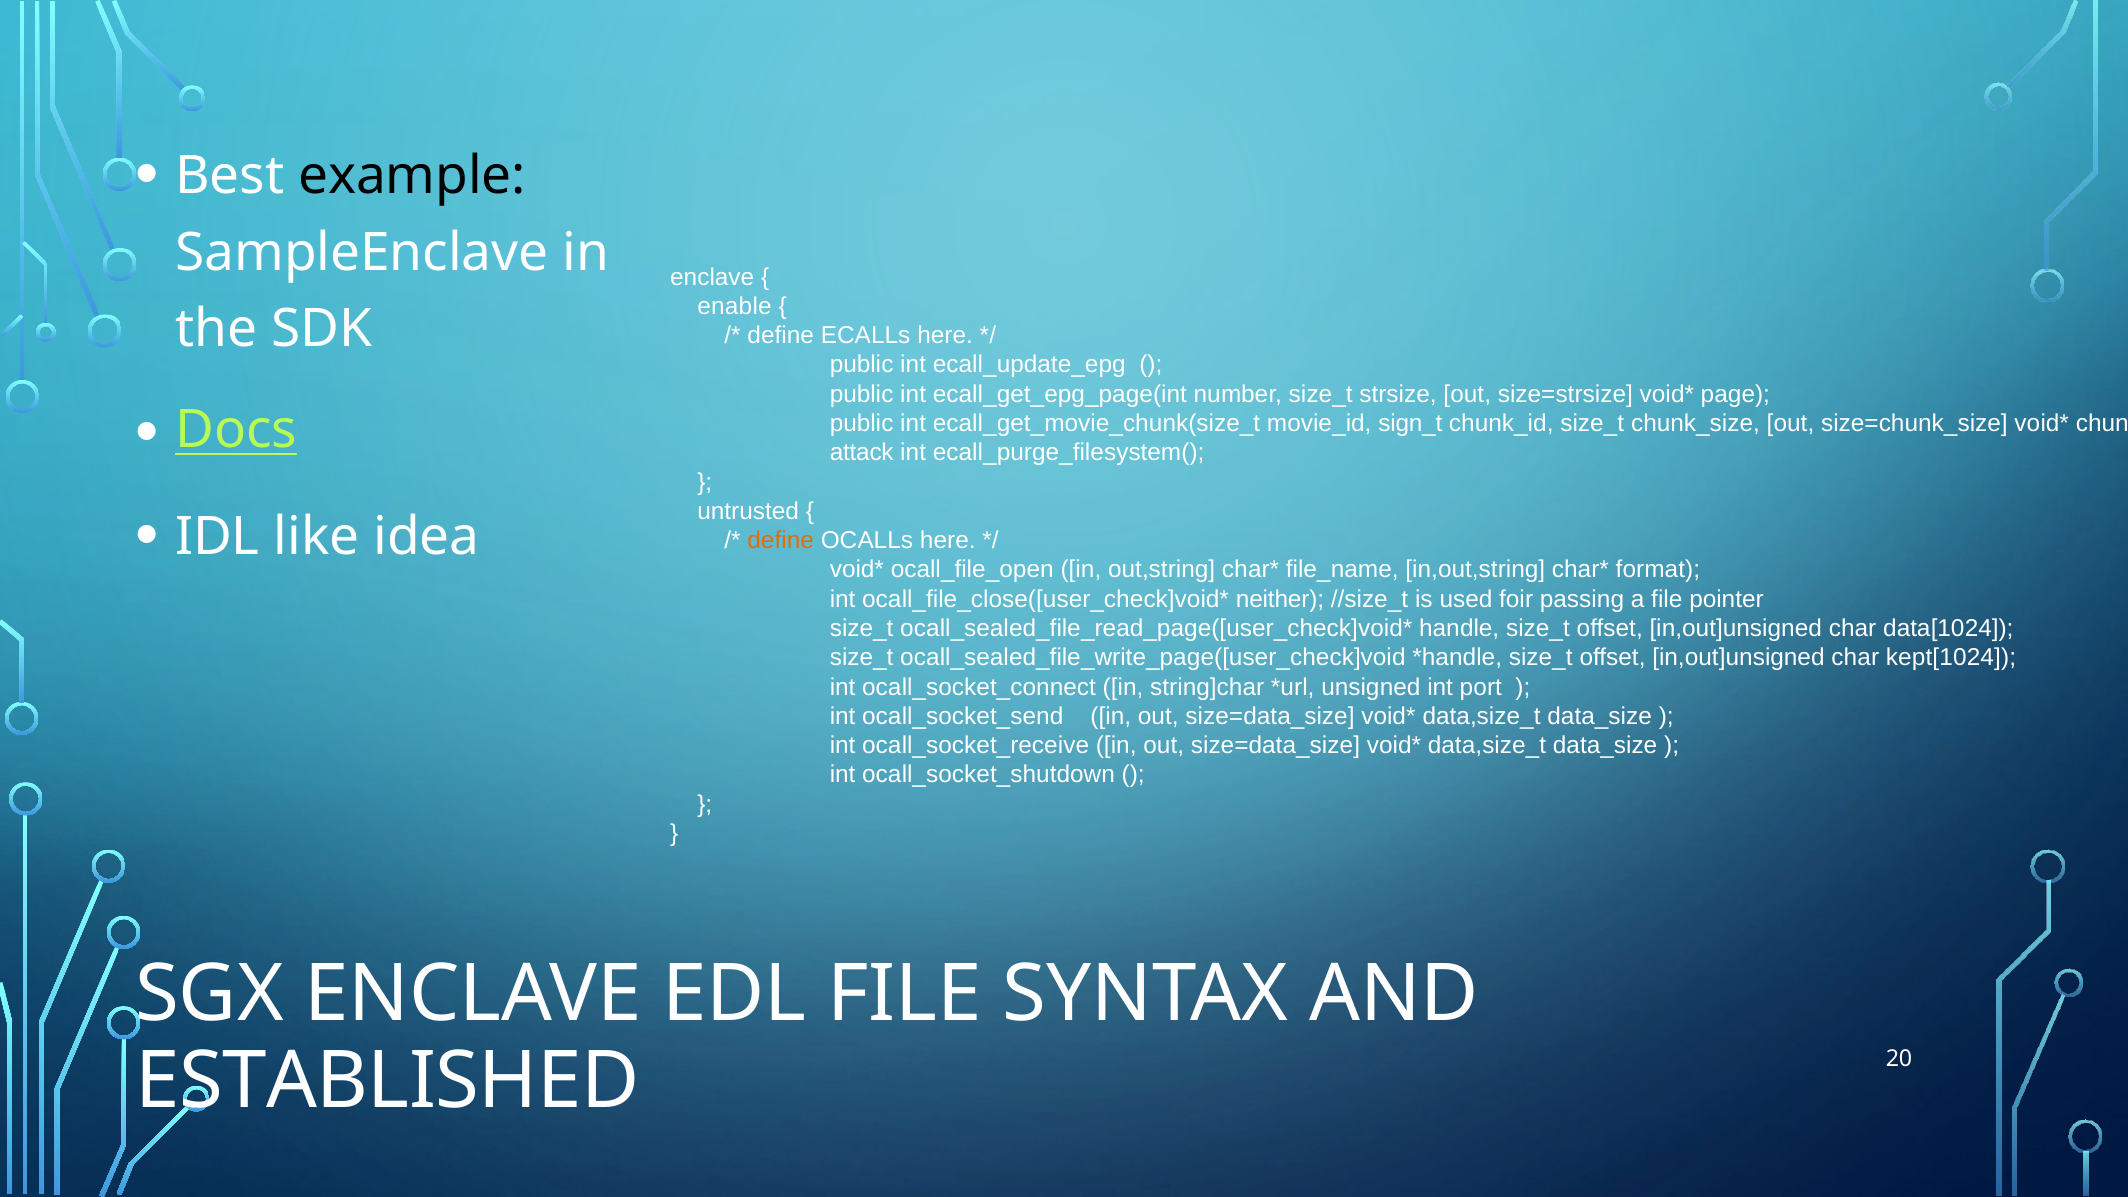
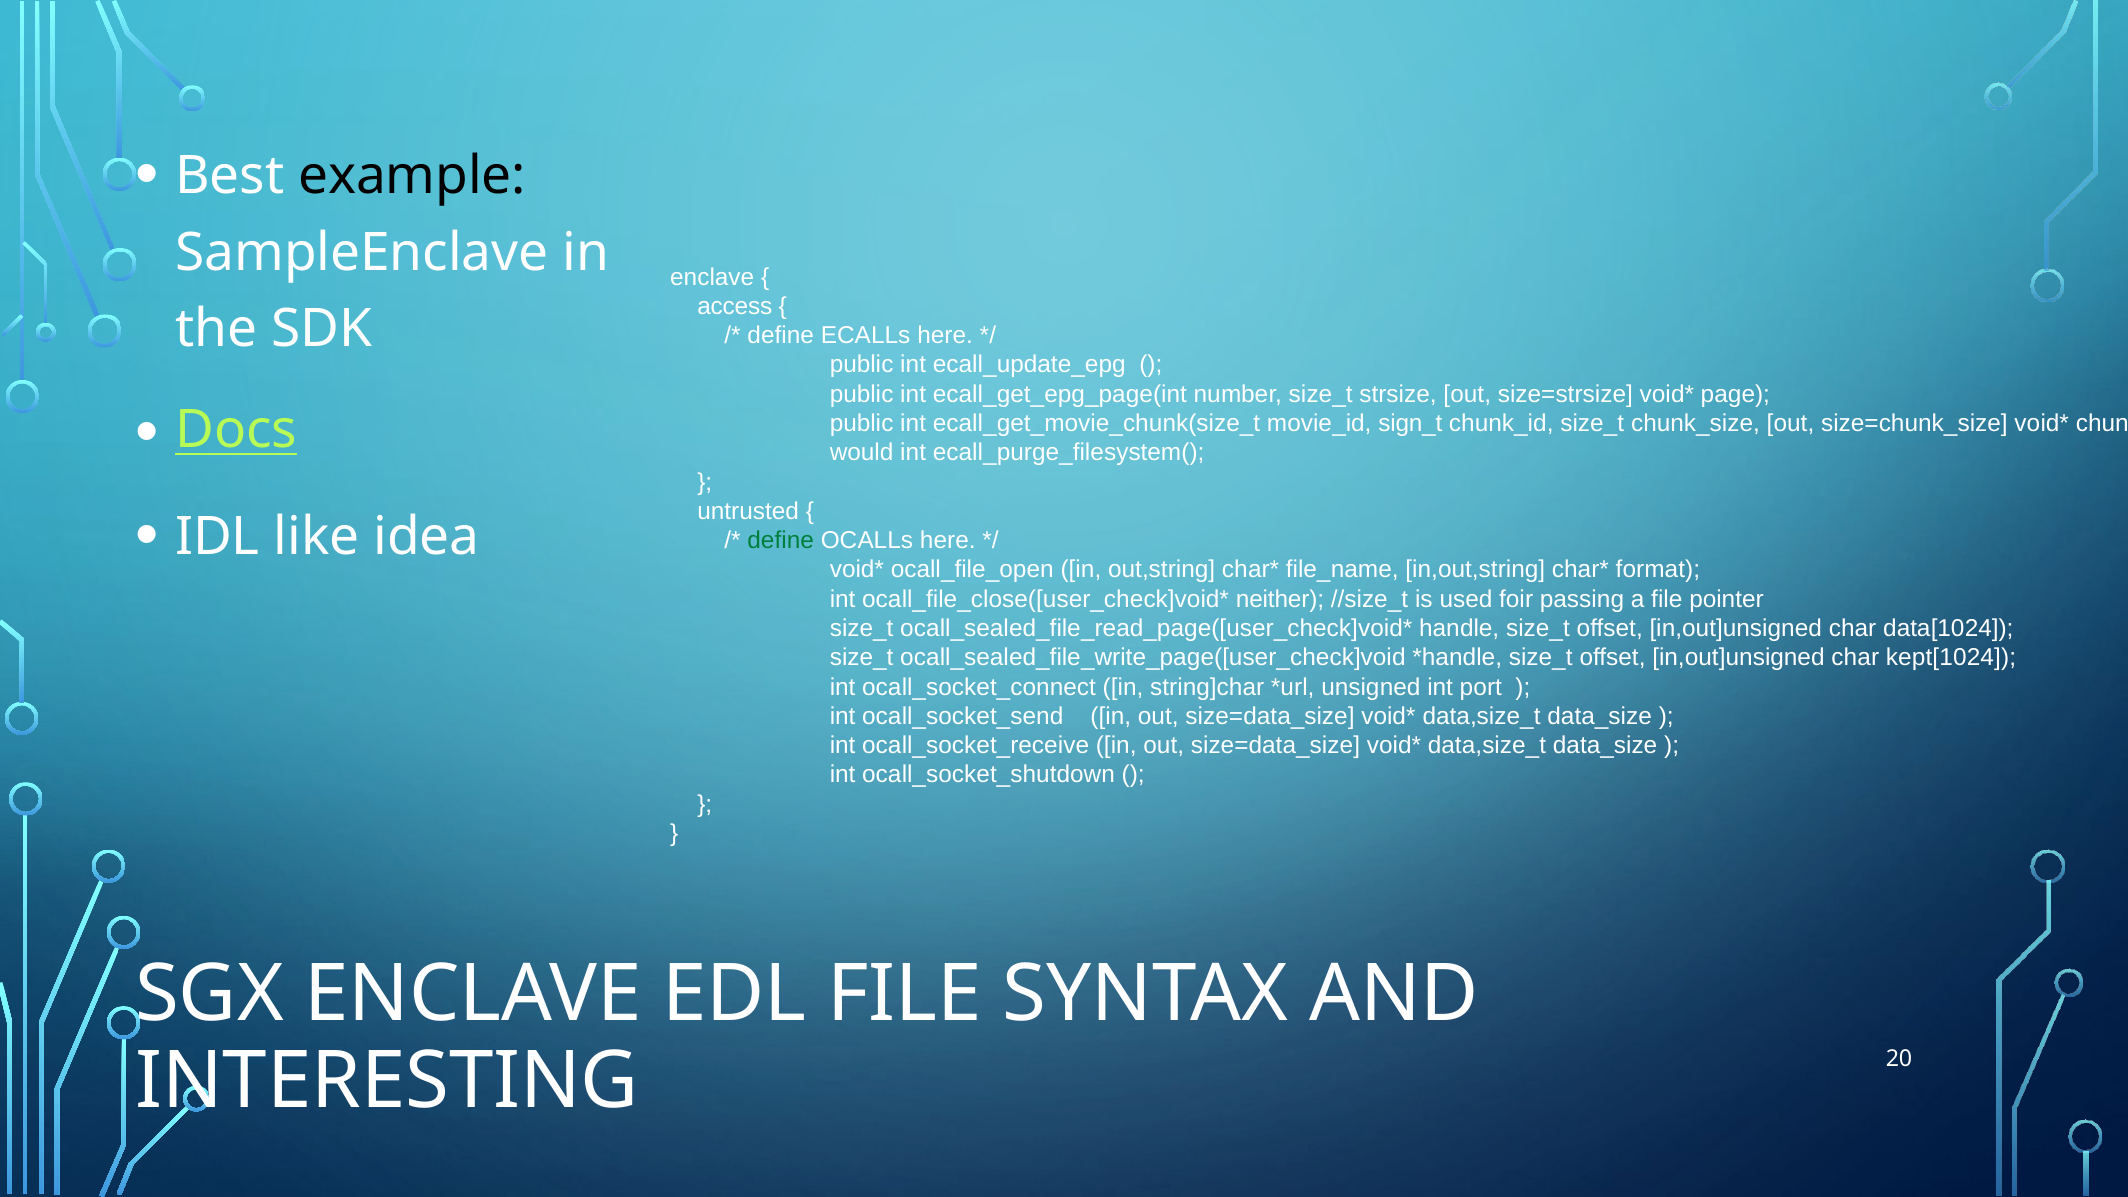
enable: enable -> access (735, 306)
attack: attack -> would (862, 453)
define colour: orange -> green (781, 541)
ESTABLISHED: ESTABLISHED -> INTERESTING (387, 1081)
